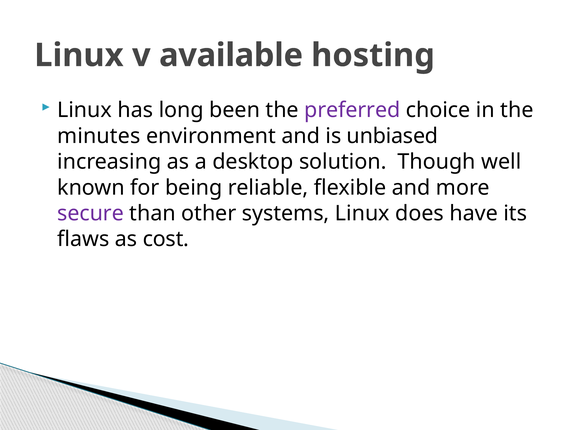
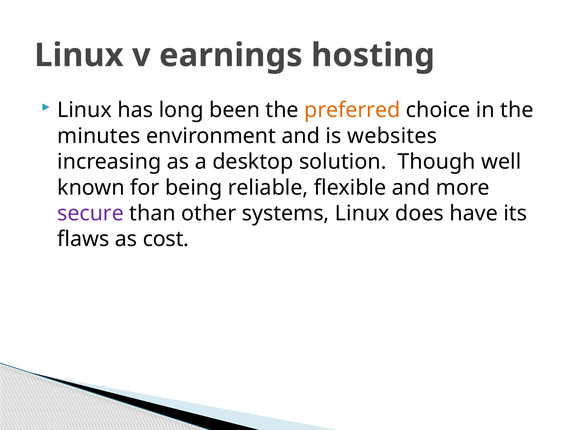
available: available -> earnings (231, 55)
preferred colour: purple -> orange (352, 110)
unbiased: unbiased -> websites (392, 136)
